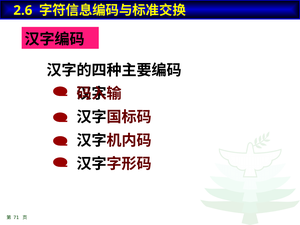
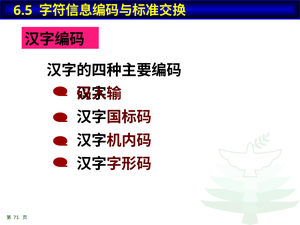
2.6: 2.6 -> 6.5 (23, 10)
